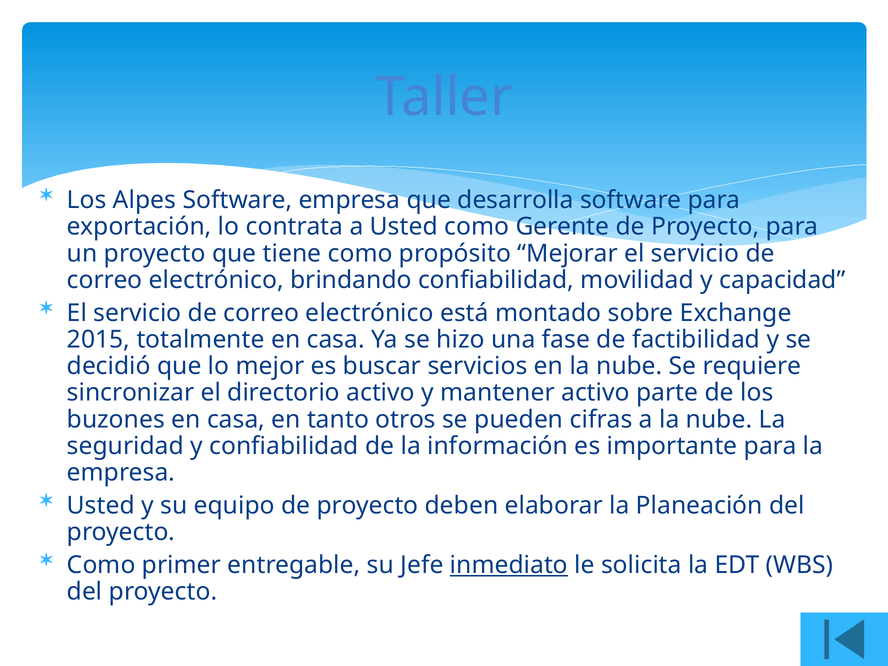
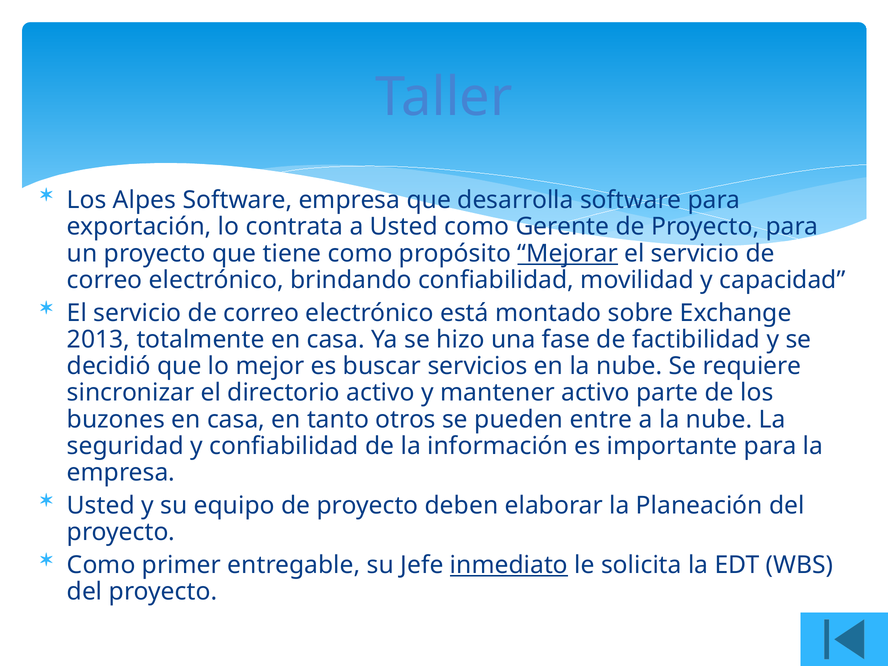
Mejorar underline: none -> present (568, 253)
2015: 2015 -> 2013 (99, 340)
cifras: cifras -> entre (601, 419)
